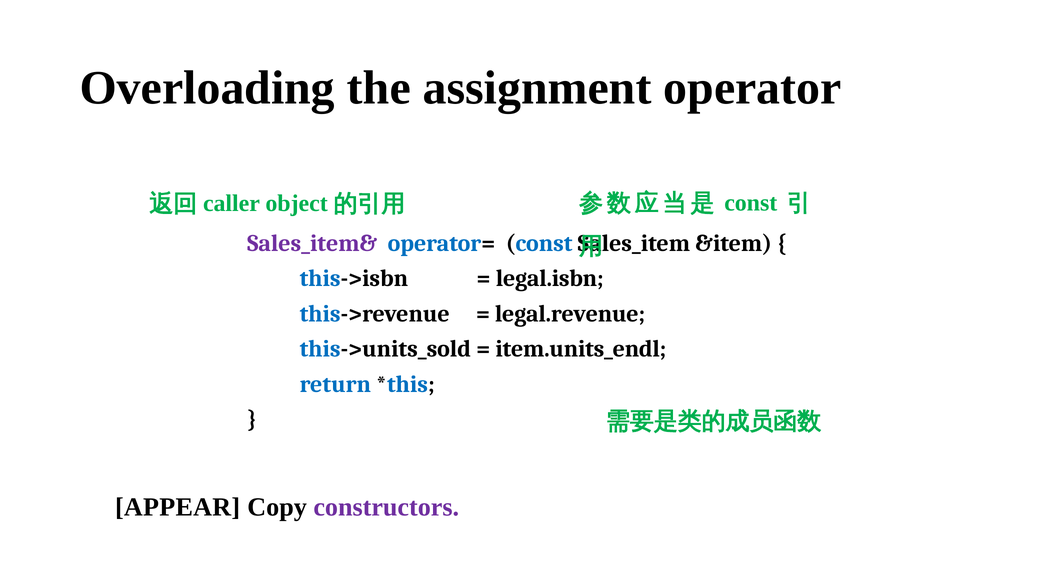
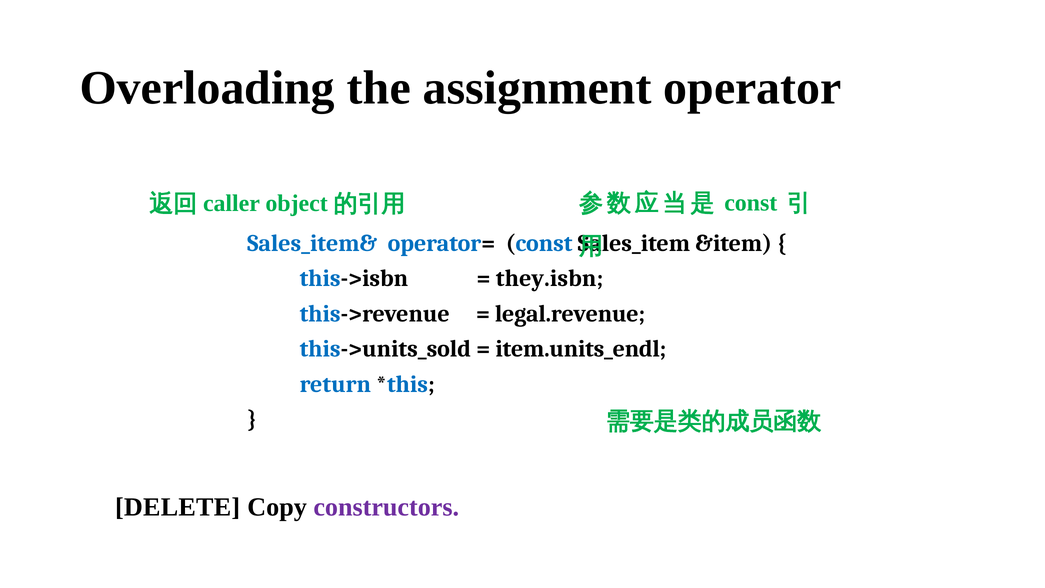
Sales_item& colour: purple -> blue (312, 243)
legal.isbn: legal.isbn -> they.isbn (550, 278)
APPEAR: APPEAR -> DELETE (178, 507)
